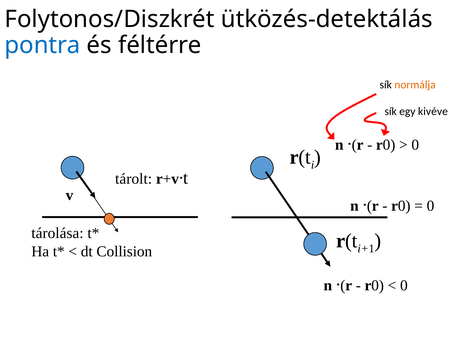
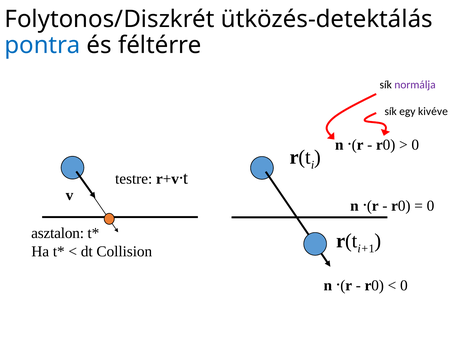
normálja colour: orange -> purple (415, 85)
tárolt: tárolt -> testre (134, 179)
tárolása: tárolása -> asztalon (58, 233)
